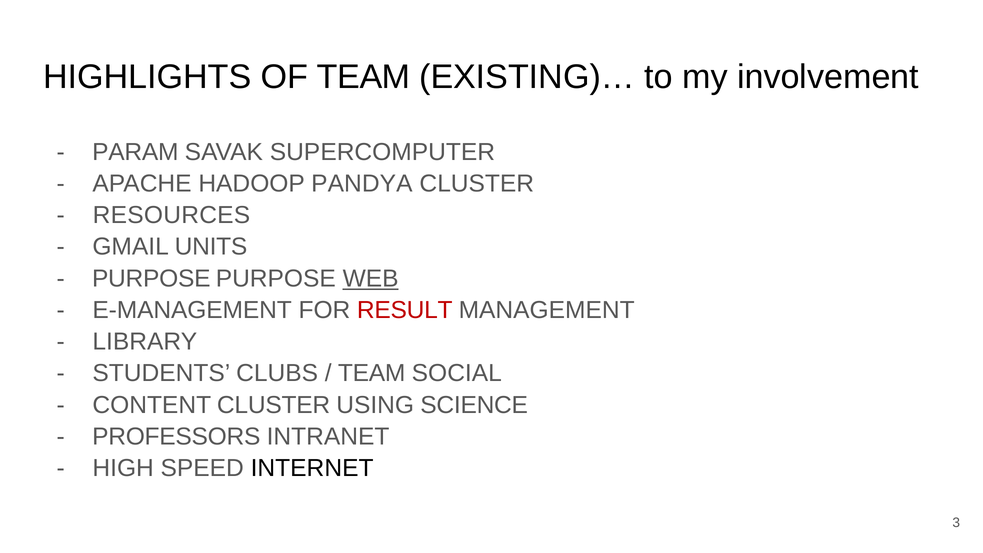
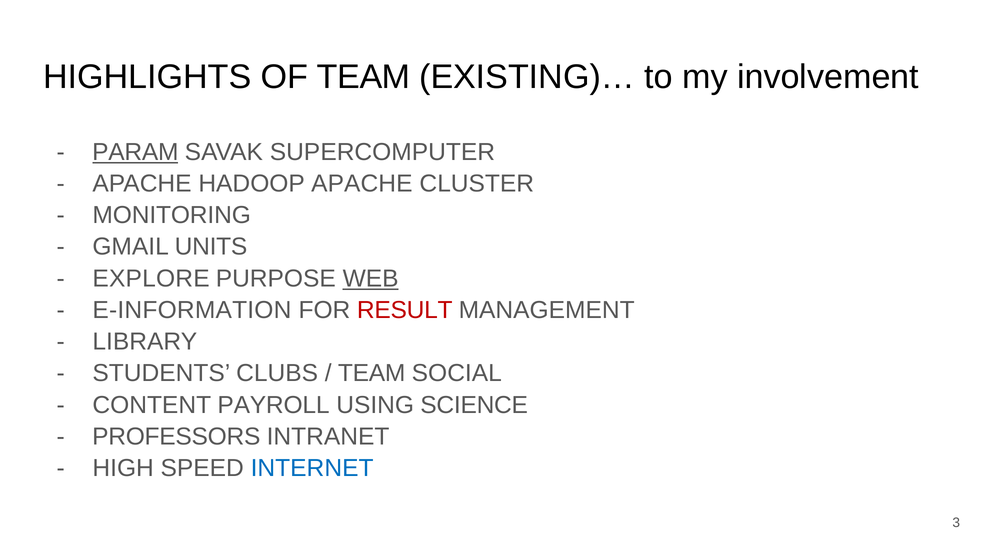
PARAM underline: none -> present (135, 152)
HADOOP PANDYA: PANDYA -> APACHE (362, 184)
RESOURCES: RESOURCES -> MONITORING (172, 215)
PURPOSE: PURPOSE -> EXPLORE (151, 278)
E-MANAGEMENT: E-MANAGEMENT -> E-INFORMATION (192, 310)
CONTENT CLUSTER: CLUSTER -> PAYROLL (274, 405)
INTERNET colour: black -> blue (312, 468)
